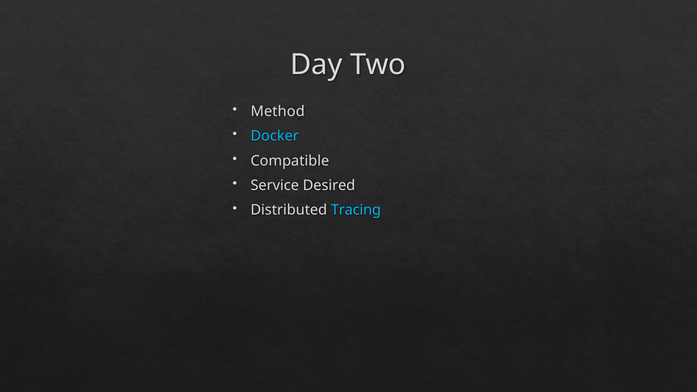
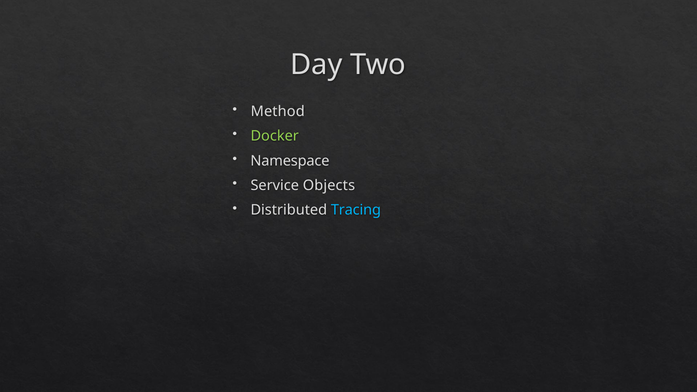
Docker colour: light blue -> light green (275, 136)
Compatible: Compatible -> Namespace (290, 161)
Desired: Desired -> Objects (329, 185)
